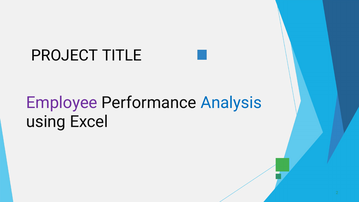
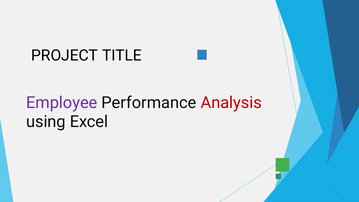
Analysis colour: blue -> red (231, 103)
